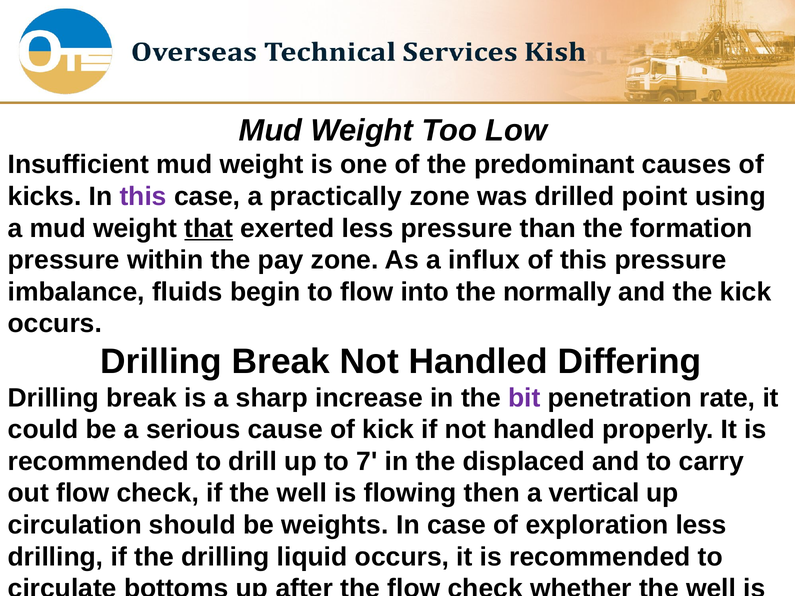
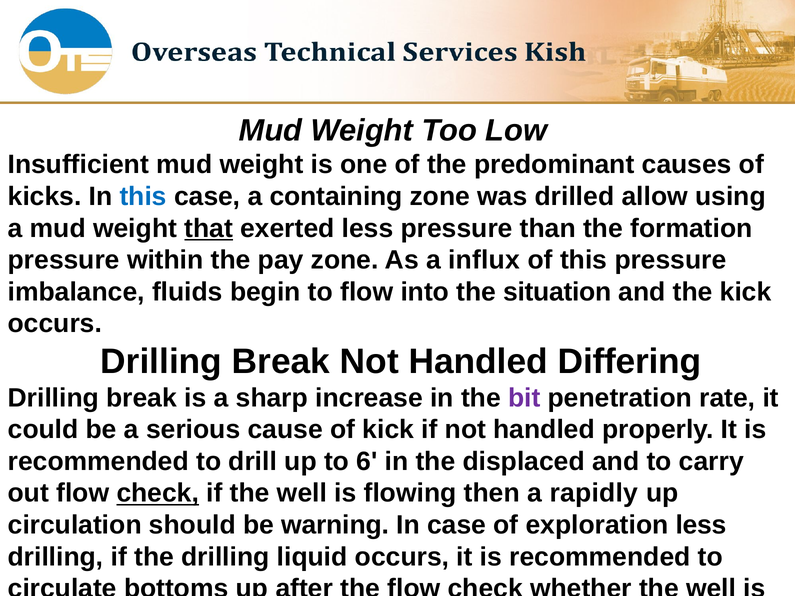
this colour: purple -> blue (143, 197)
practically: practically -> containing (336, 197)
point: point -> allow (655, 197)
normally: normally -> situation (557, 292)
7: 7 -> 6 (367, 462)
check underline: none -> present (158, 493)
vertical: vertical -> rapidly (594, 493)
weights: weights -> warning (335, 525)
